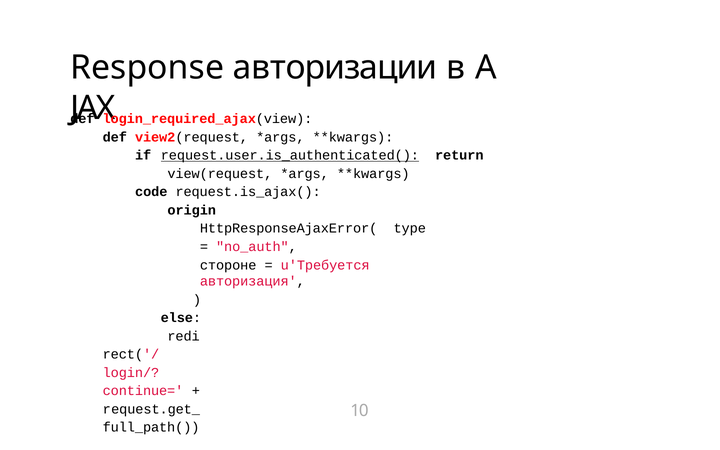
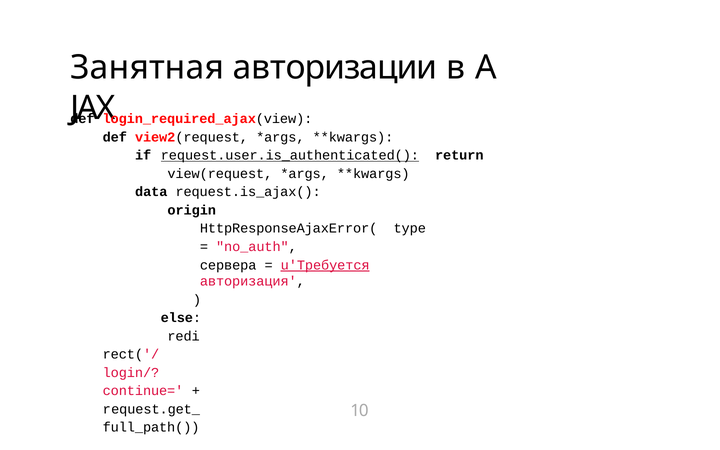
Response: Response -> Занятная (147, 68)
code: code -> data (151, 192)
стороне: стороне -> сервера (228, 265)
u'Требуется underline: none -> present (325, 265)
